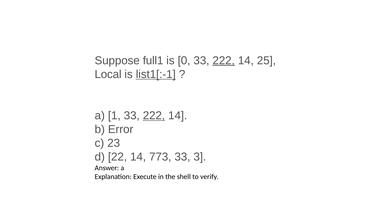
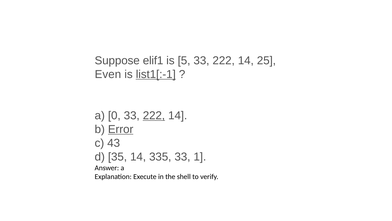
full1: full1 -> elif1 (153, 60)
0: 0 -> 5 (184, 60)
222 underline: present -> none (224, 60)
Local: Local -> Even (108, 74)
1: 1 -> 0 (114, 115)
Error underline: none -> present (121, 129)
23: 23 -> 43 (114, 143)
22: 22 -> 35 (117, 156)
773: 773 -> 335 (160, 156)
3: 3 -> 1 (200, 156)
